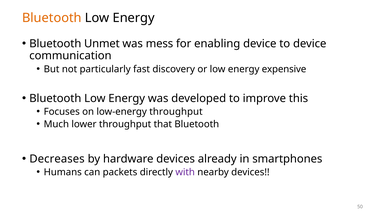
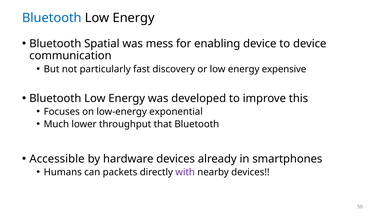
Bluetooth colour: orange -> blue (52, 18)
Unmet: Unmet -> Spatial (102, 44)
low-energy throughput: throughput -> exponential (176, 111)
Decreases: Decreases -> Accessible (57, 158)
